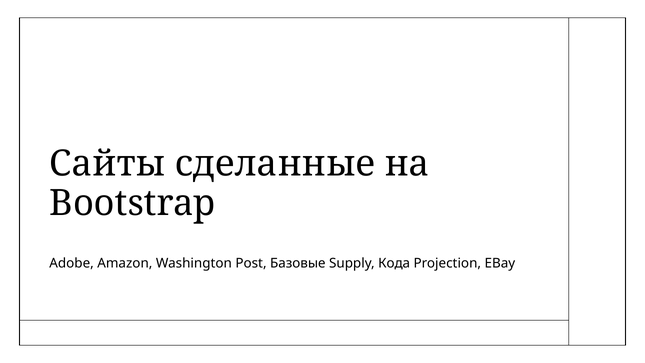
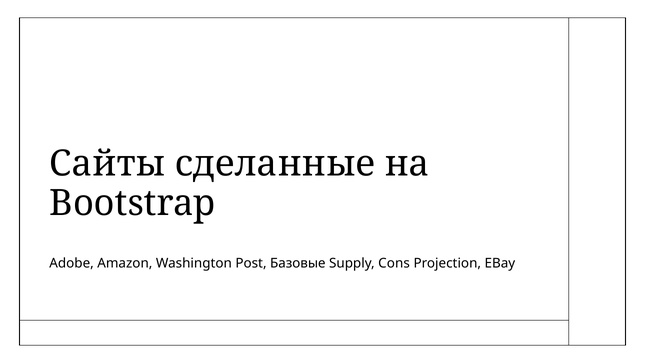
Кода: Кода -> Cons (394, 263)
